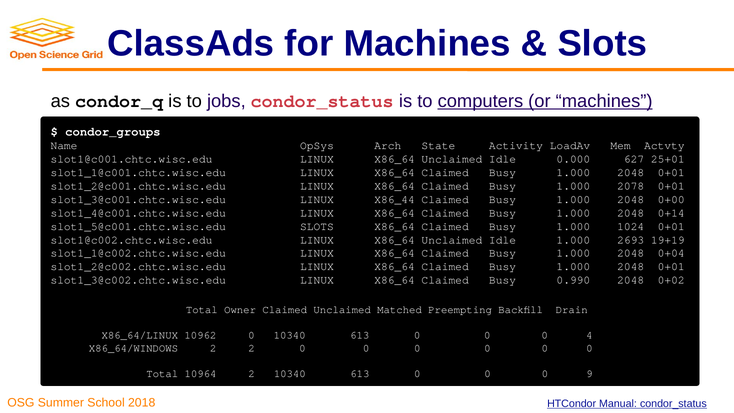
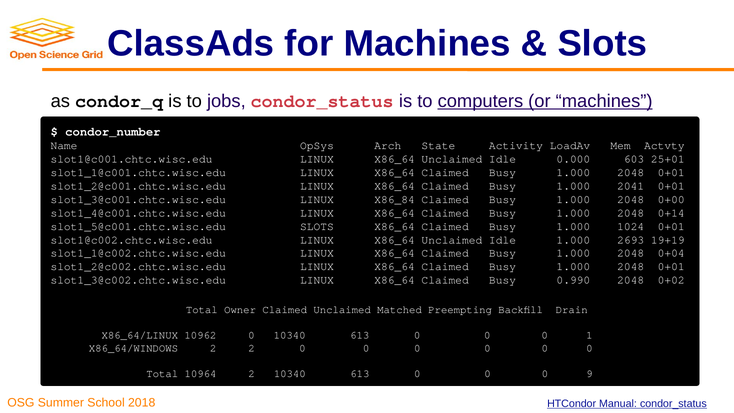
condor_groups: condor_groups -> condor_number (113, 131)
627: 627 -> 603 (634, 159)
2078: 2078 -> 2041 (631, 186)
X86_44: X86_44 -> X86_84 (395, 199)
4: 4 -> 1 (589, 335)
